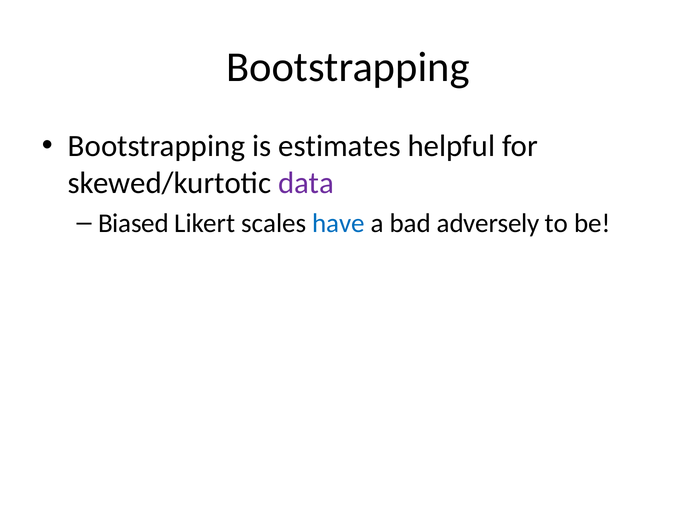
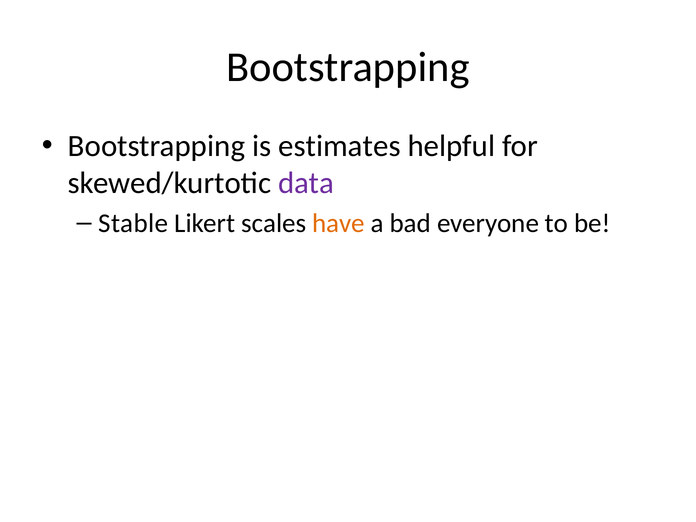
Biased: Biased -> Stable (133, 223)
have colour: blue -> orange (339, 223)
adversely: adversely -> everyone (488, 223)
